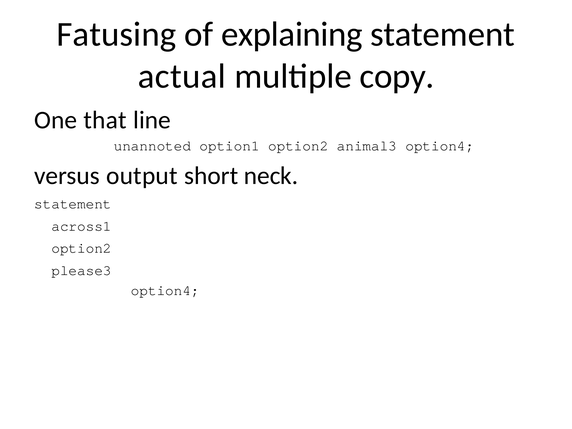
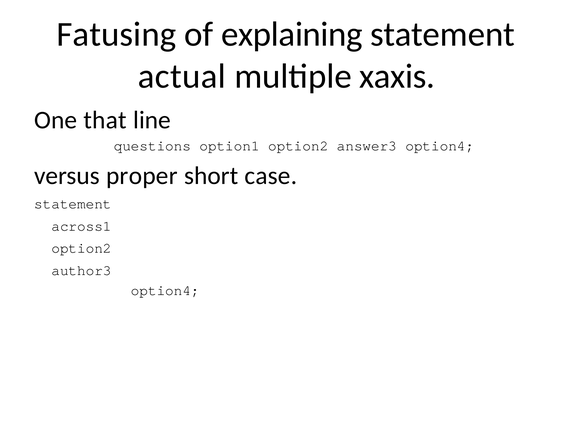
copy: copy -> xaxis (397, 76)
unannoted: unannoted -> questions (152, 146)
animal3: animal3 -> answer3 (367, 146)
output: output -> proper (142, 176)
neck: neck -> case (271, 176)
please3: please3 -> author3 (82, 271)
